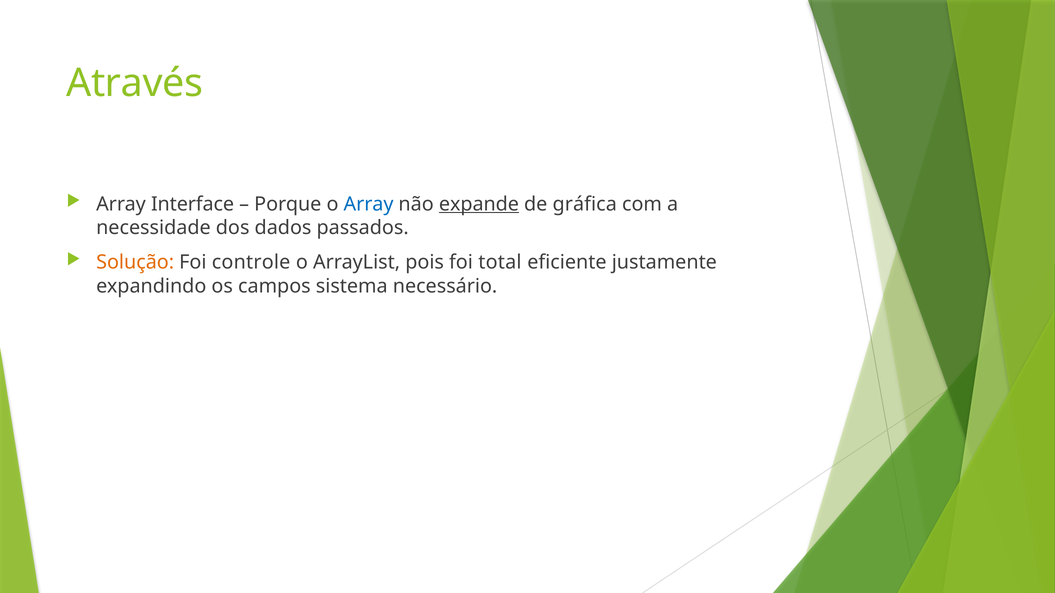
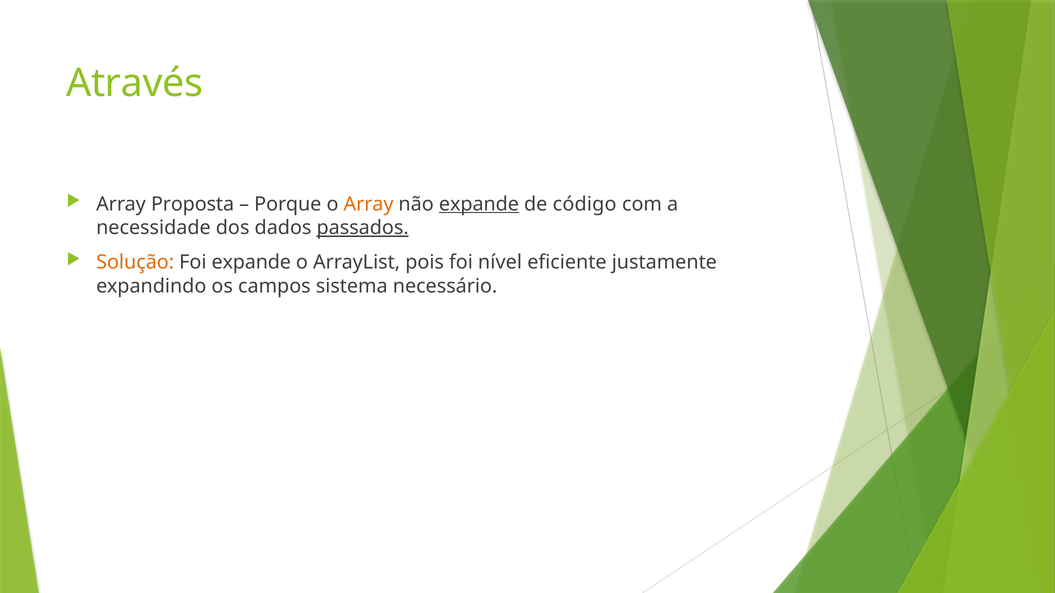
Interface: Interface -> Proposta (193, 204)
Array colour: blue -> orange (369, 204)
gráfica: gráfica -> código (585, 204)
passados underline: none -> present (363, 228)
Foi controle: controle -> expande (251, 263)
total: total -> nível (500, 263)
